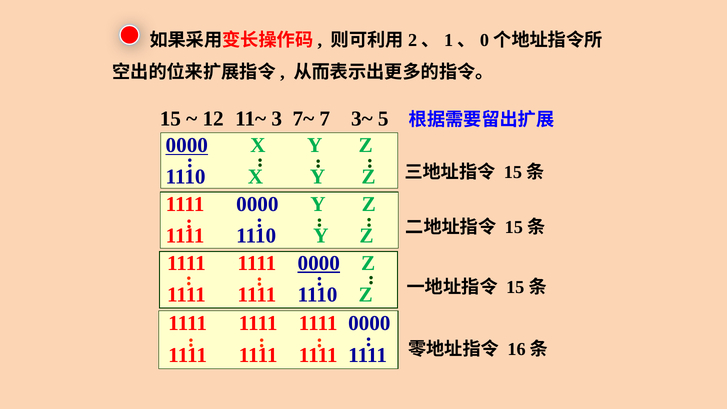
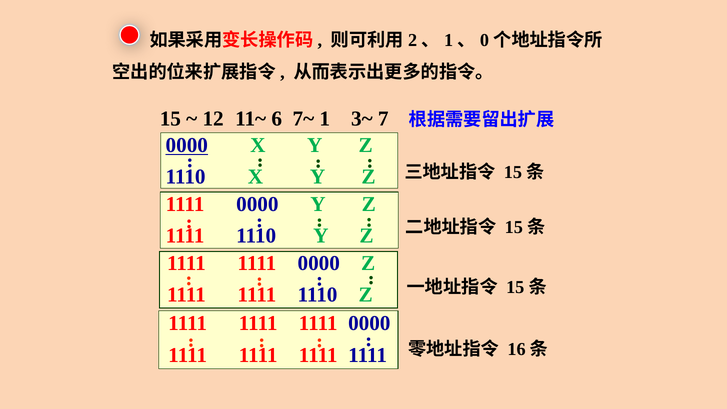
3: 3 -> 6 (277, 119)
7: 7 -> 1 (325, 119)
5: 5 -> 7 (383, 119)
0000 underline: present -> none (319, 263)
